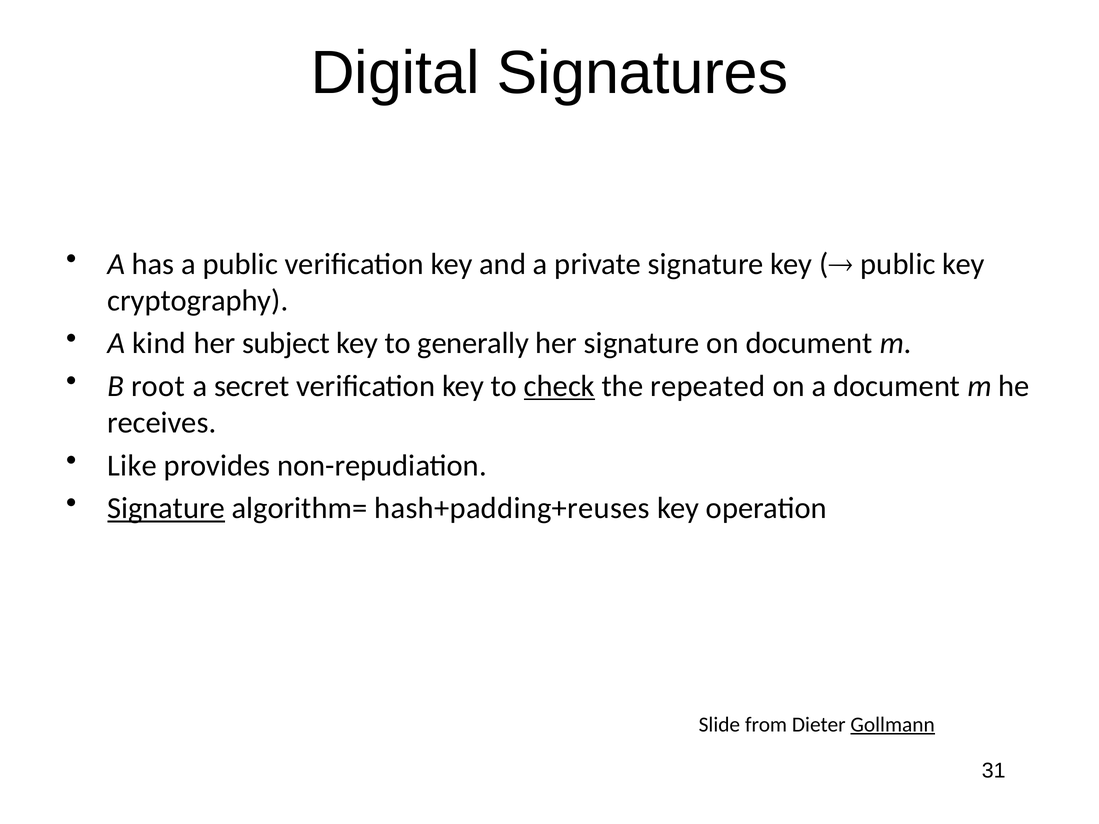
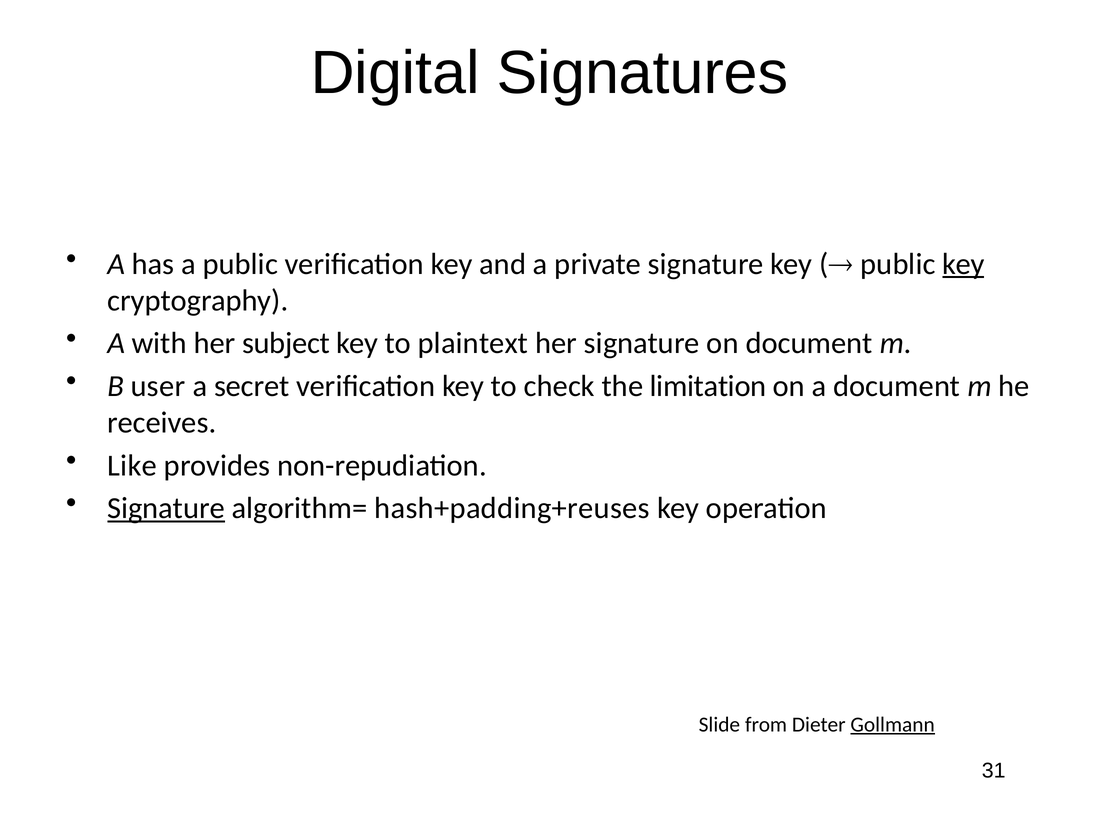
key underline: none -> present (963, 264)
kind: kind -> with (159, 344)
generally: generally -> plaintext (473, 344)
root: root -> user (158, 386)
check underline: present -> none (559, 386)
repeated: repeated -> limitation (708, 386)
